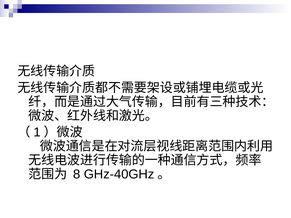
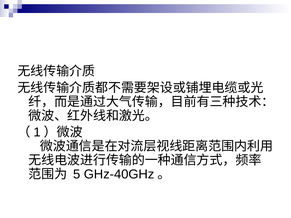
8: 8 -> 5 (77, 174)
